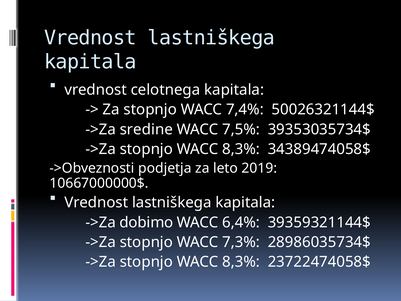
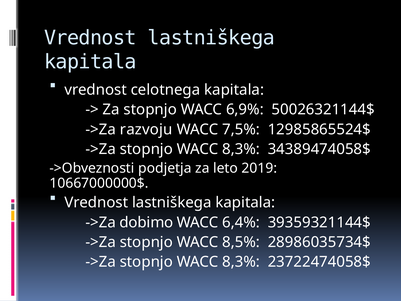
7,4%: 7,4% -> 6,9% (245, 110)
sredine: sredine -> razvoju (146, 129)
39353035734$: 39353035734$ -> 12985865524$ (319, 129)
7,3%: 7,3% -> 8,5% (241, 242)
